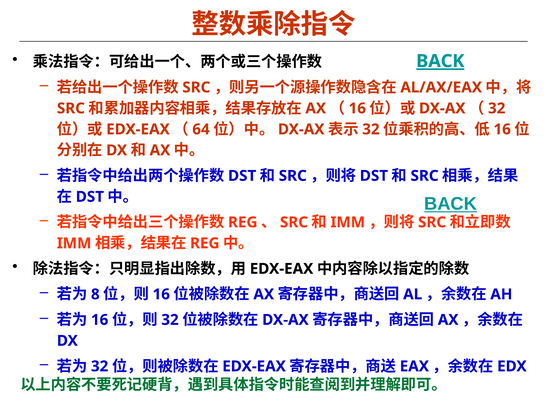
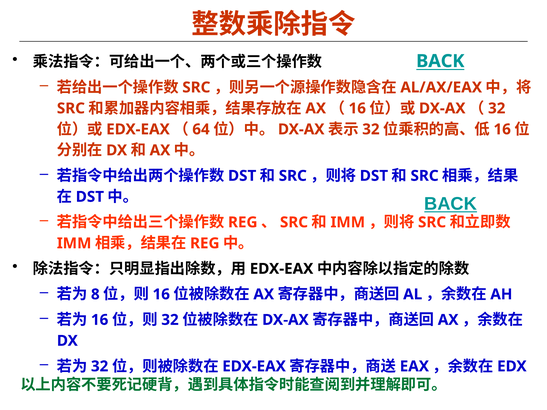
BACK underline: present -> none (440, 61)
